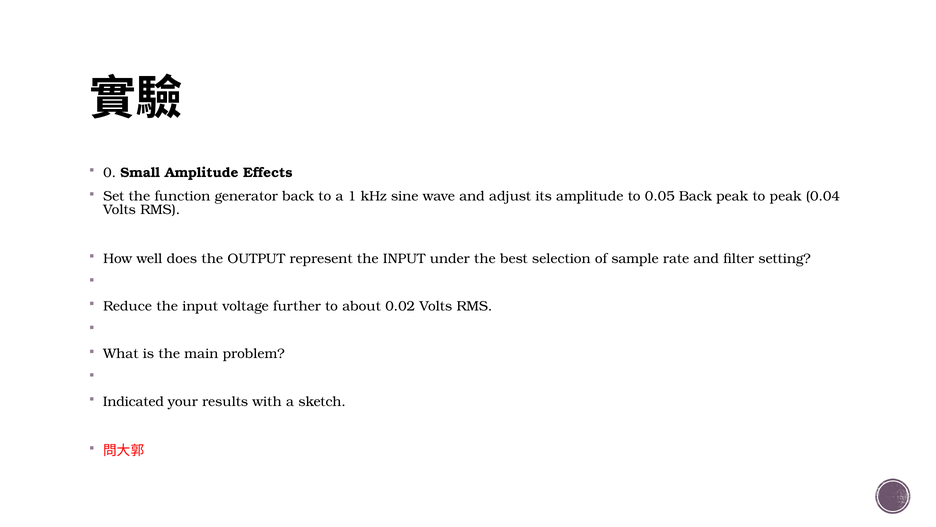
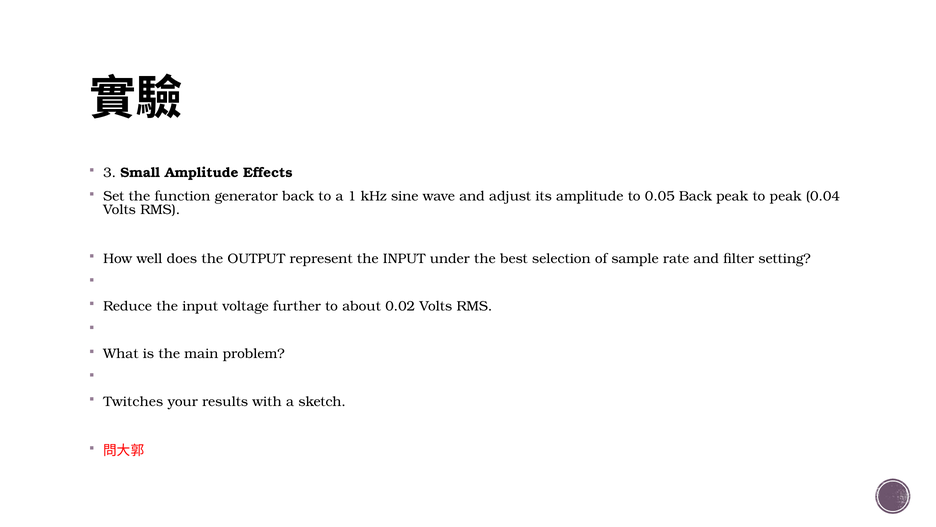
0: 0 -> 3 (110, 172)
Indicated: Indicated -> Twitches (133, 401)
